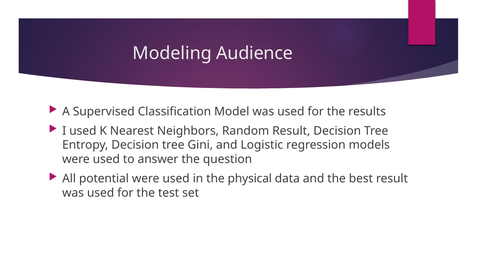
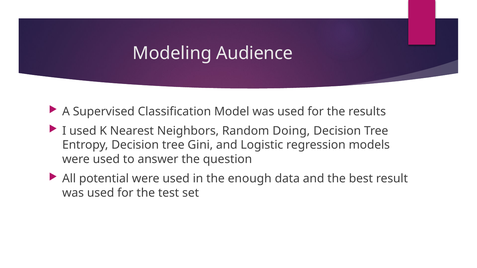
Random Result: Result -> Doing (291, 131)
physical: physical -> enough (250, 179)
